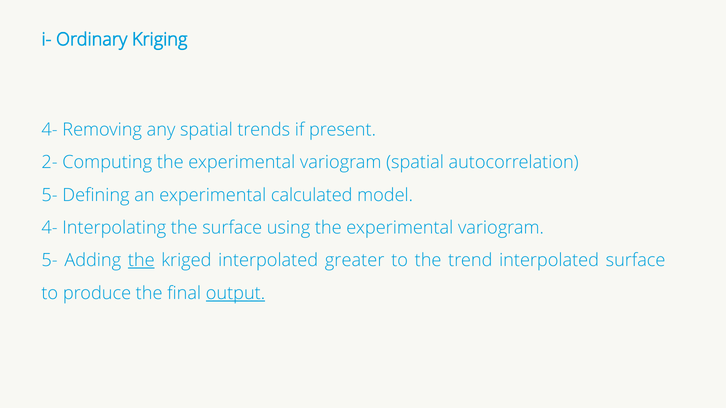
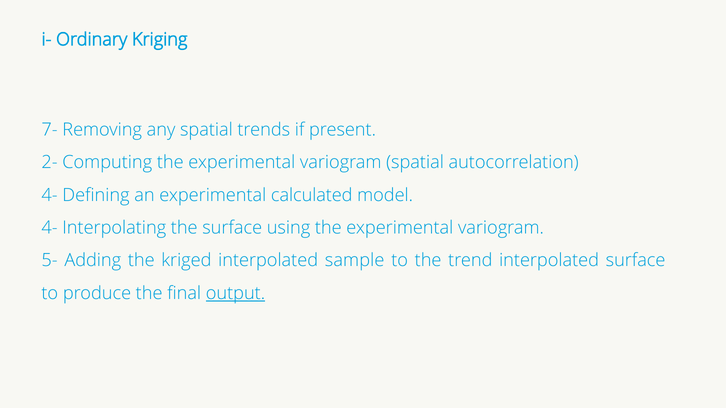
4-: 4- -> 7- (50, 130)
5-: 5- -> 4- (50, 195)
the underline: present -> none (141, 261)
greater: greater -> sample (355, 261)
